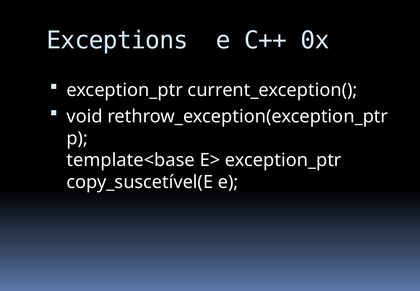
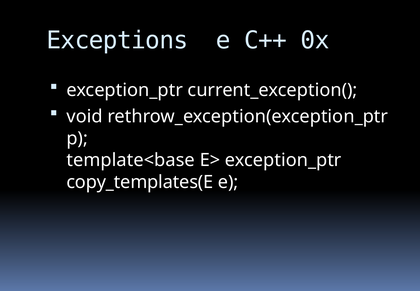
copy_suscetível(E: copy_suscetível(E -> copy_templates(E (140, 182)
